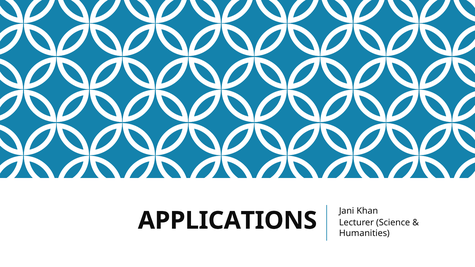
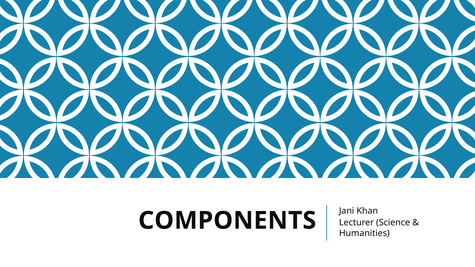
APPLICATIONS: APPLICATIONS -> COMPONENTS (227, 221)
